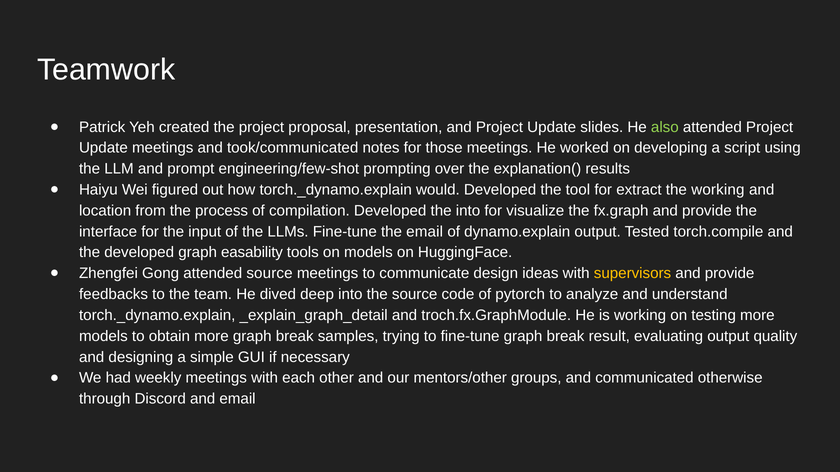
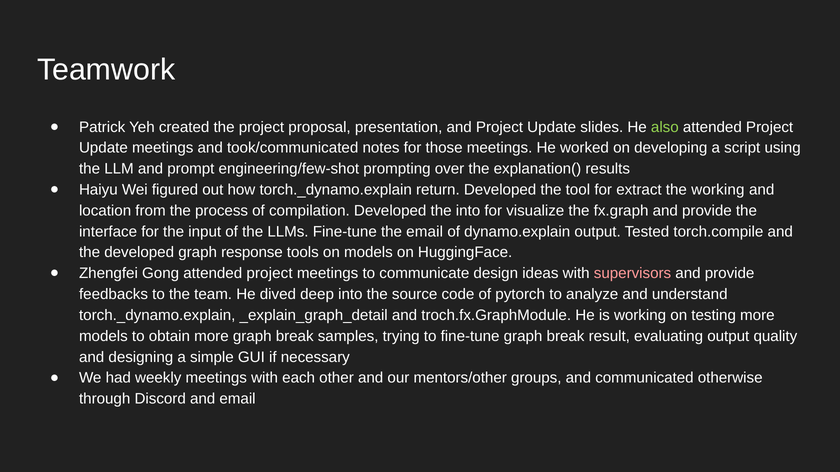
would: would -> return (438, 190)
easability: easability -> response (252, 253)
Gong attended source: source -> project (270, 274)
supervisors colour: yellow -> pink (633, 274)
